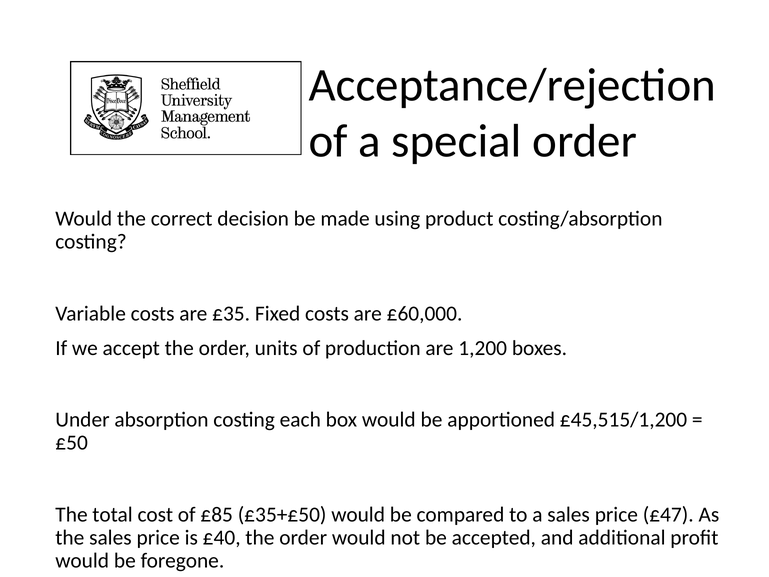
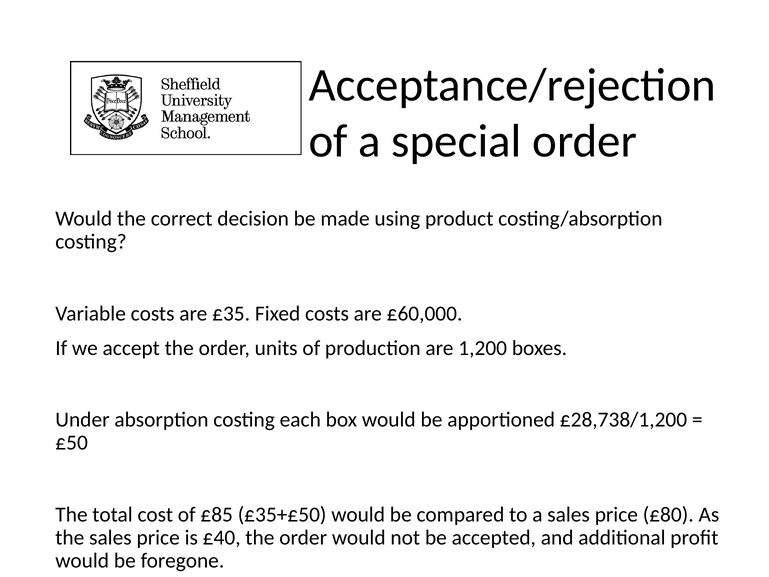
£45,515/1,200: £45,515/1,200 -> £28,738/1,200 (624, 420)
£47: £47 -> £80 (668, 514)
